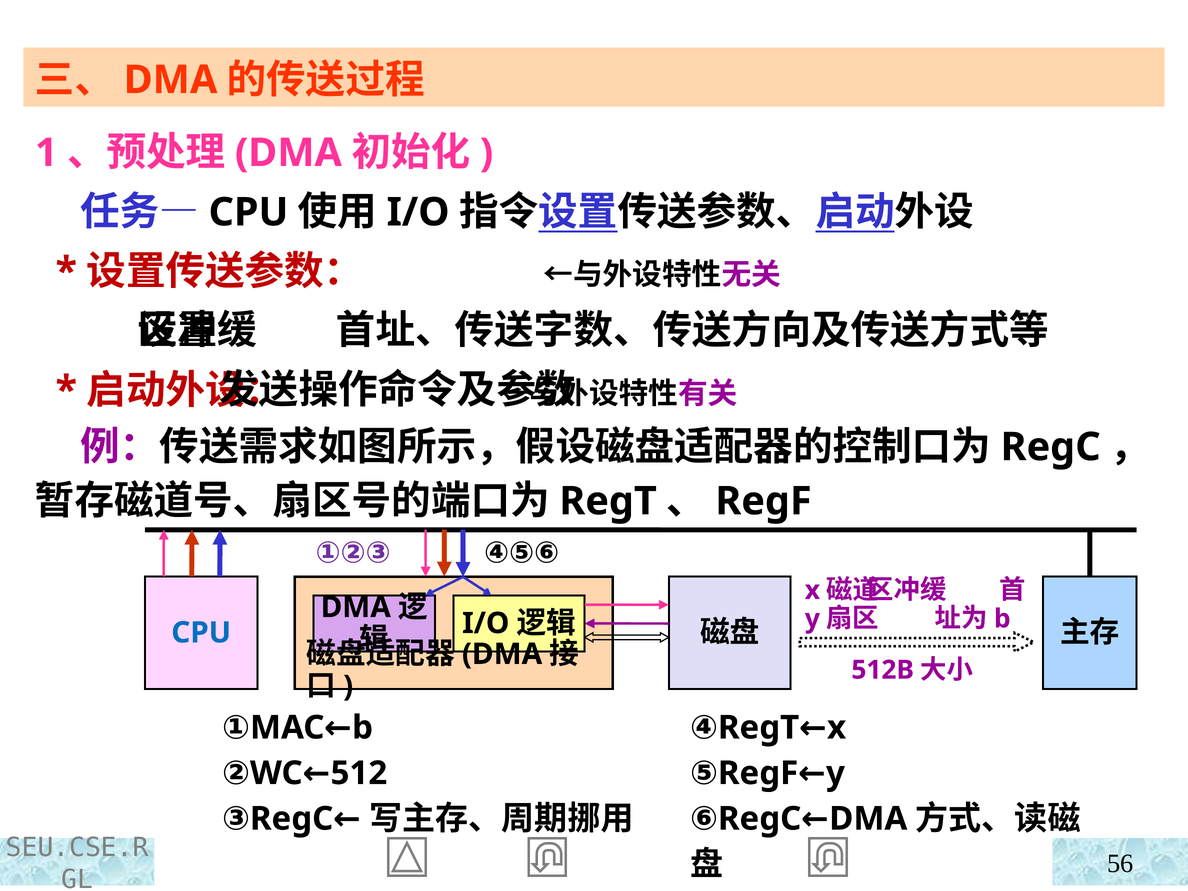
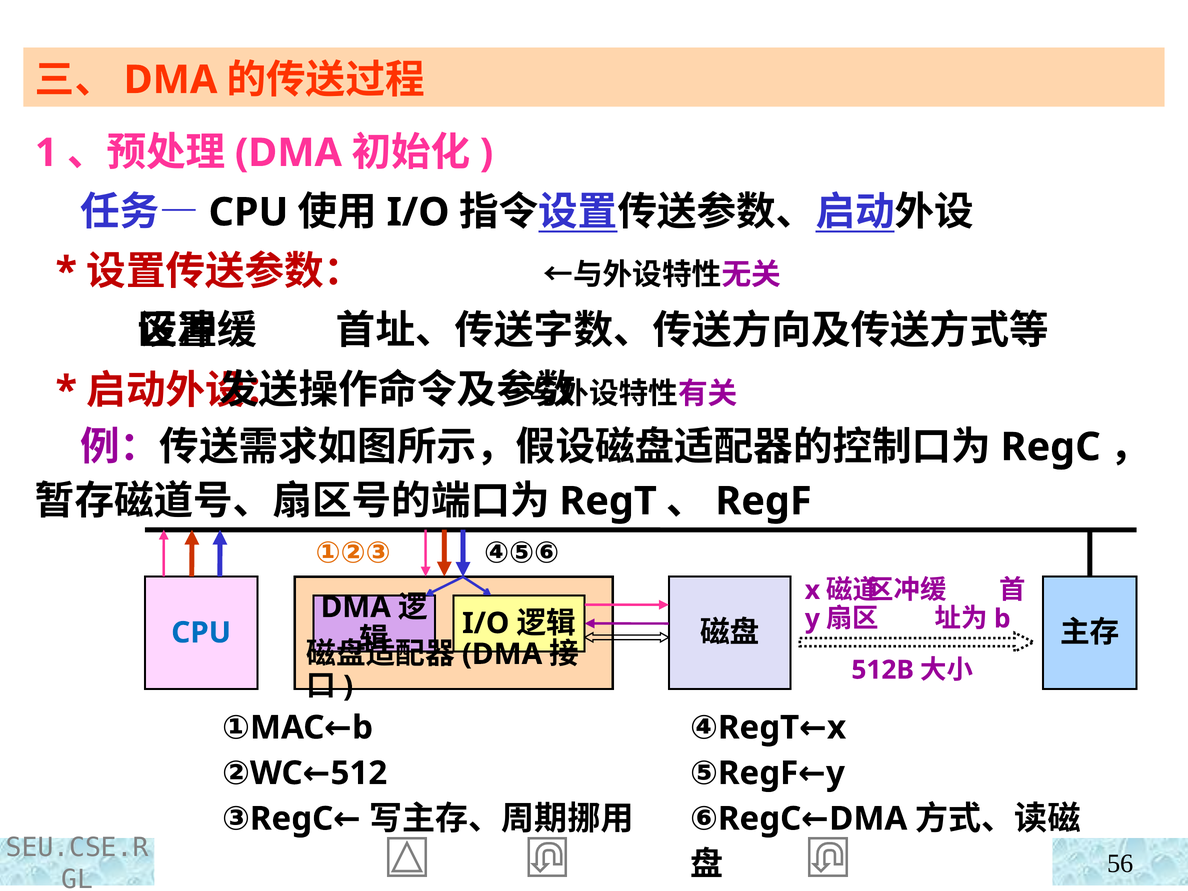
①②③ colour: purple -> orange (353, 553)
